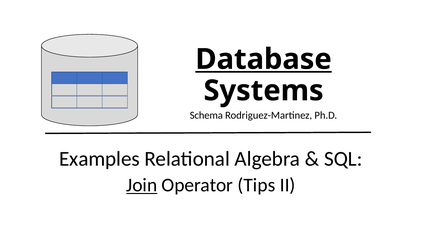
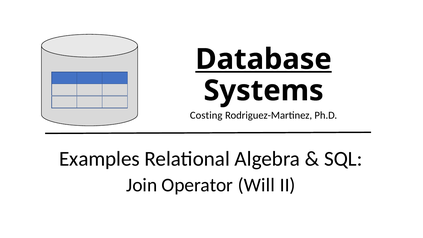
Schema: Schema -> Costing (206, 115)
Join underline: present -> none (142, 185)
Tips: Tips -> Will (256, 185)
